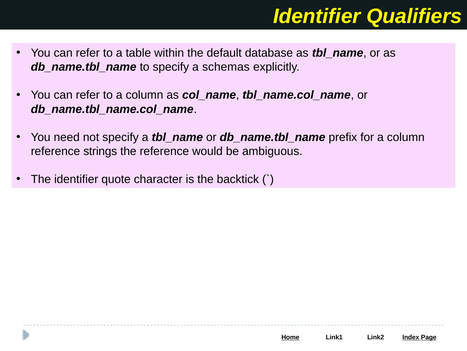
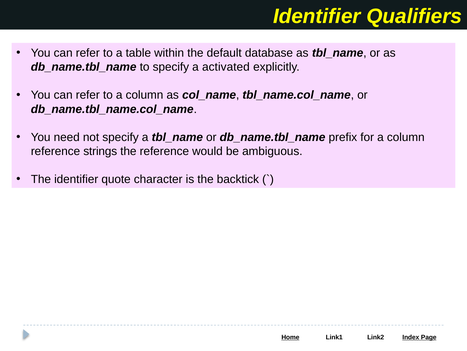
schemas: schemas -> activated (226, 67)
